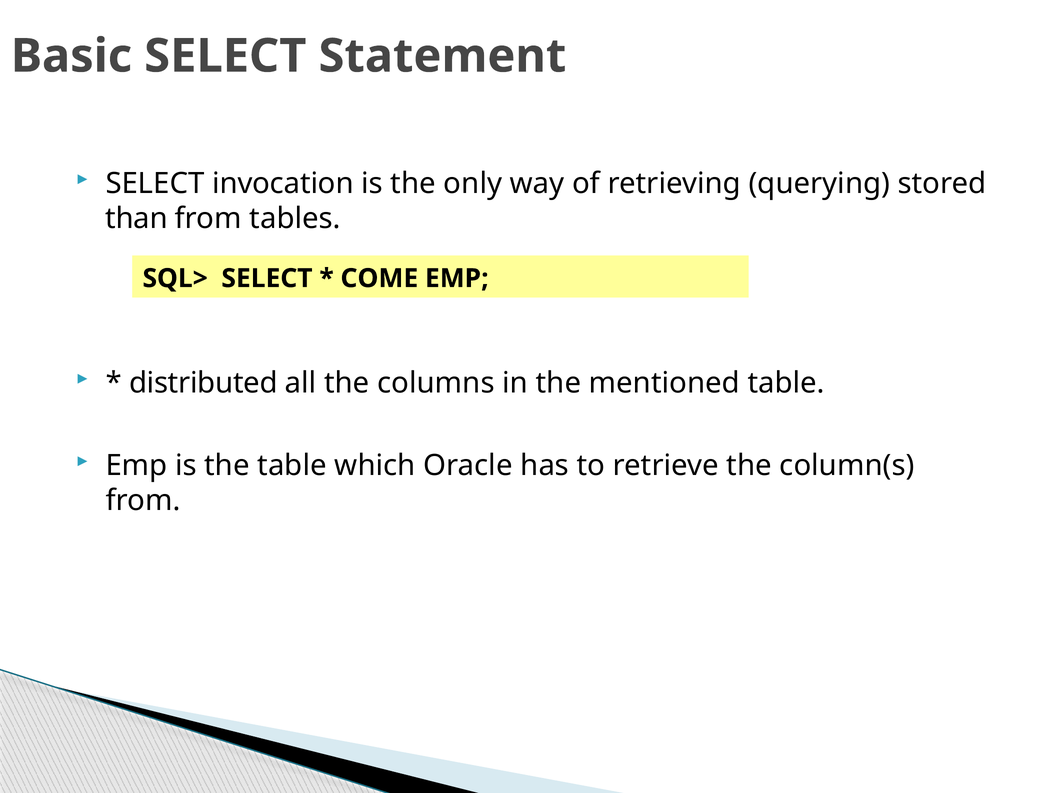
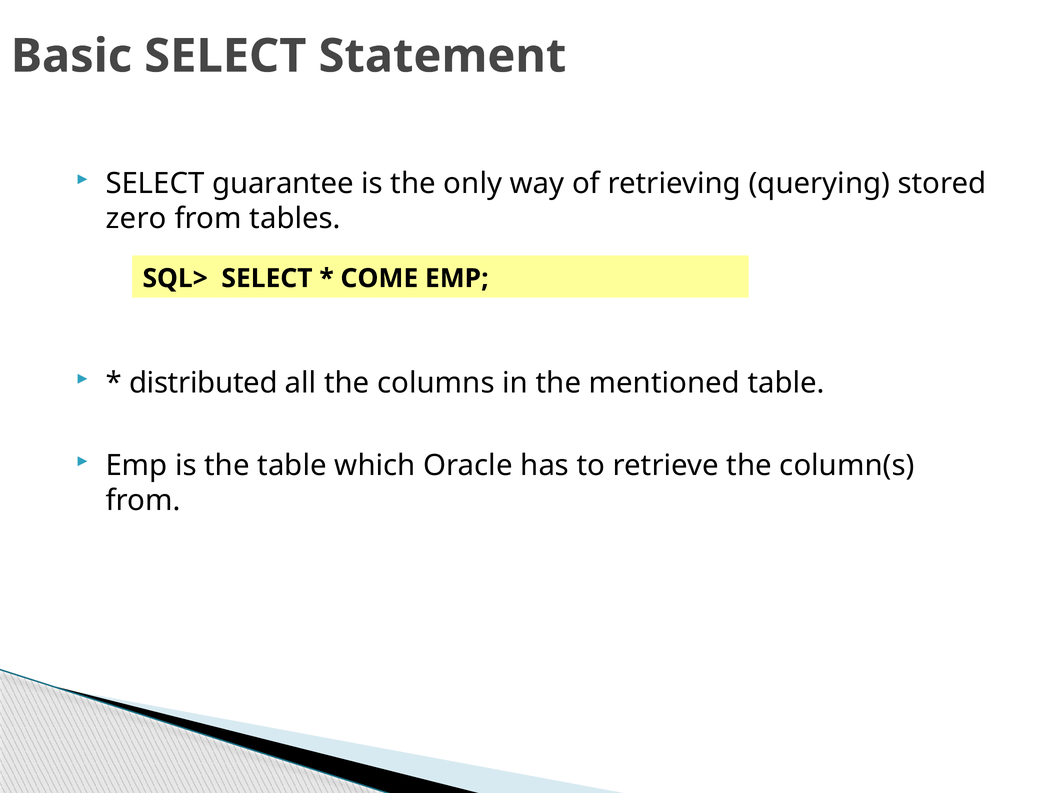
invocation: invocation -> guarantee (283, 183)
than: than -> zero (136, 219)
